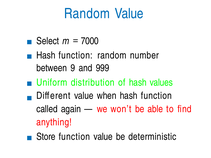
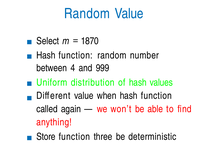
7000: 7000 -> 1870 (90, 41)
9: 9 -> 4 (73, 68)
function value: value -> three (103, 137)
